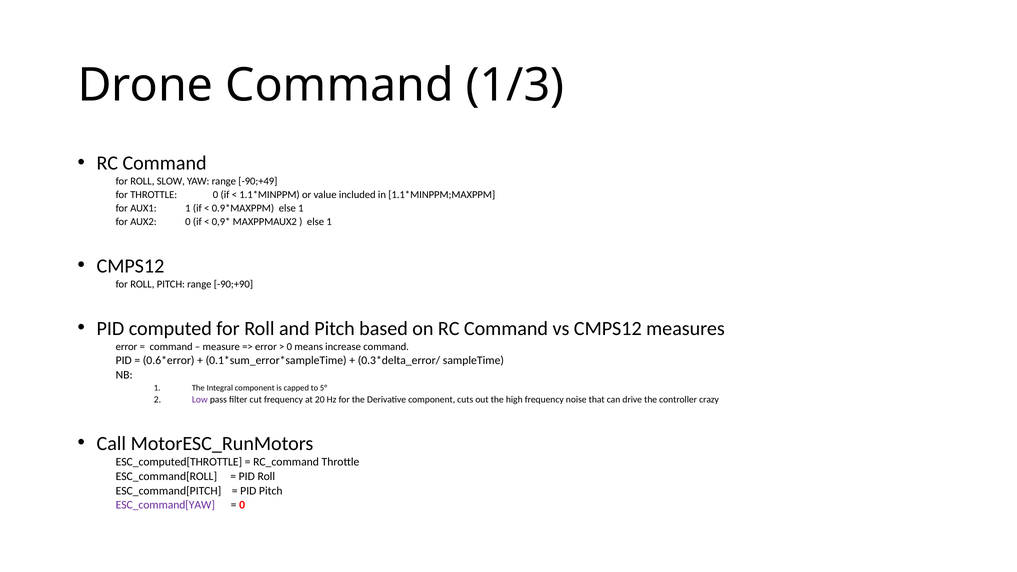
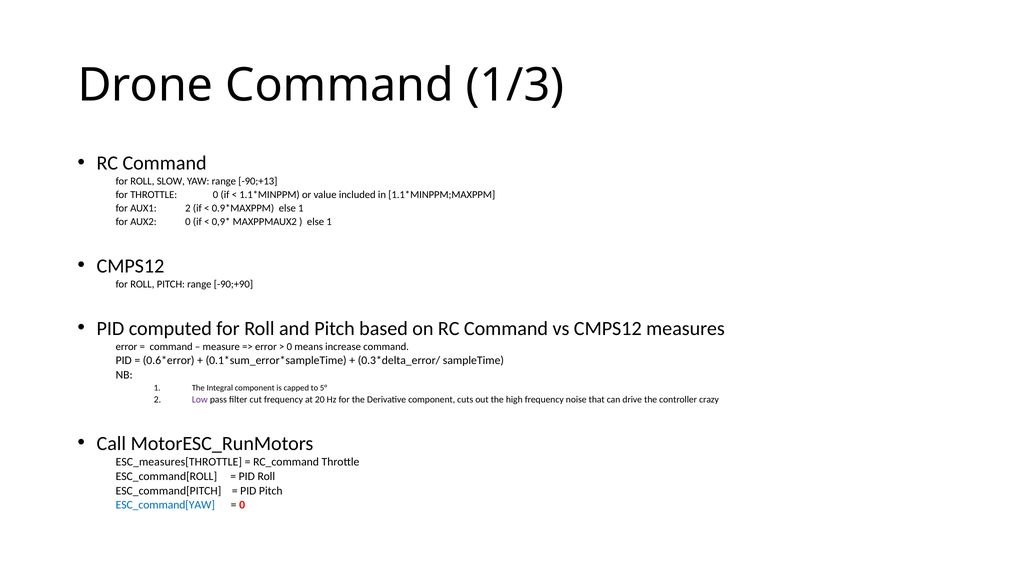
-90;+49: -90;+49 -> -90;+13 (258, 182)
AUX1 1: 1 -> 2 (188, 208)
ESC_computed[THROTTLE: ESC_computed[THROTTLE -> ESC_measures[THROTTLE (179, 462)
ESC_command[YAW colour: purple -> blue (165, 505)
